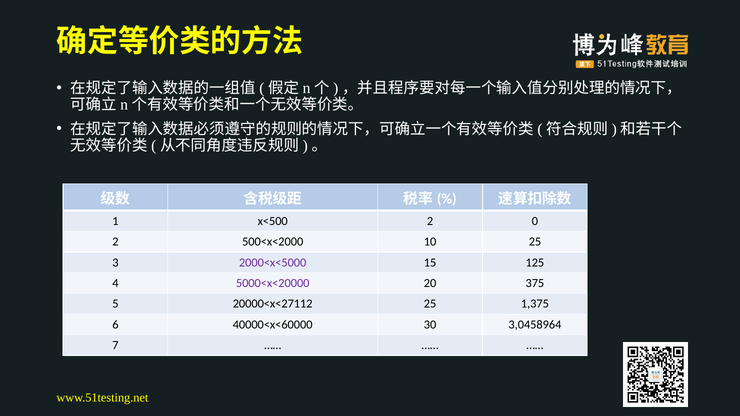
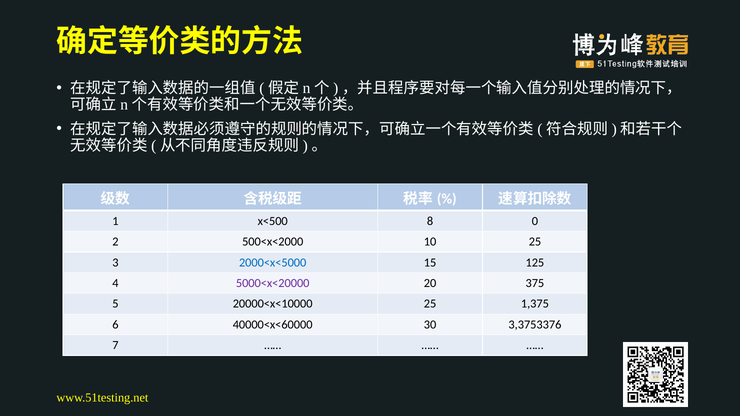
x<500 2: 2 -> 8 (430, 221)
2000<x<5000 colour: purple -> blue (273, 263)
20000<x<27112: 20000<x<27112 -> 20000<x<10000 (273, 304)
3,0458964: 3,0458964 -> 3,3753376 (535, 325)
